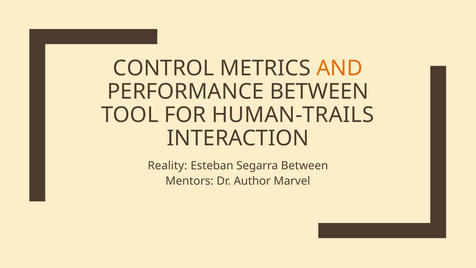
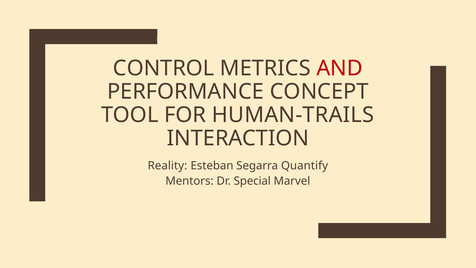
AND colour: orange -> red (340, 68)
PERFORMANCE BETWEEN: BETWEEN -> CONCEPT (319, 92)
Segarra Between: Between -> Quantify (305, 166)
Author: Author -> Special (252, 181)
